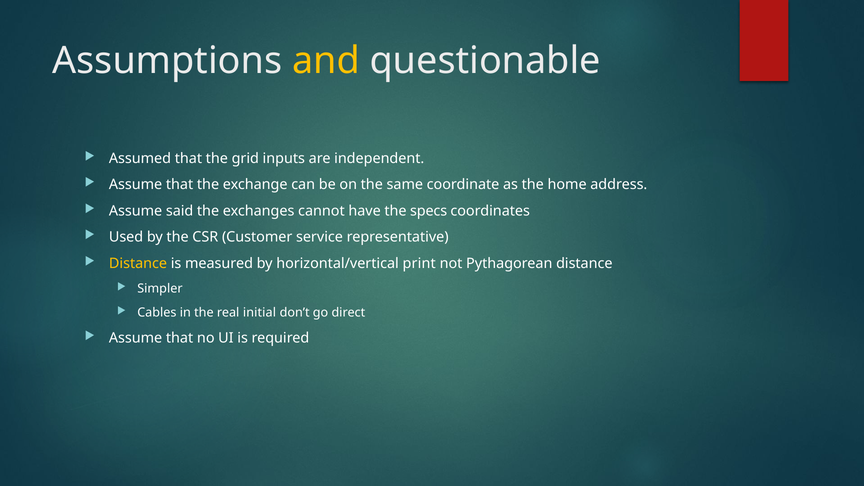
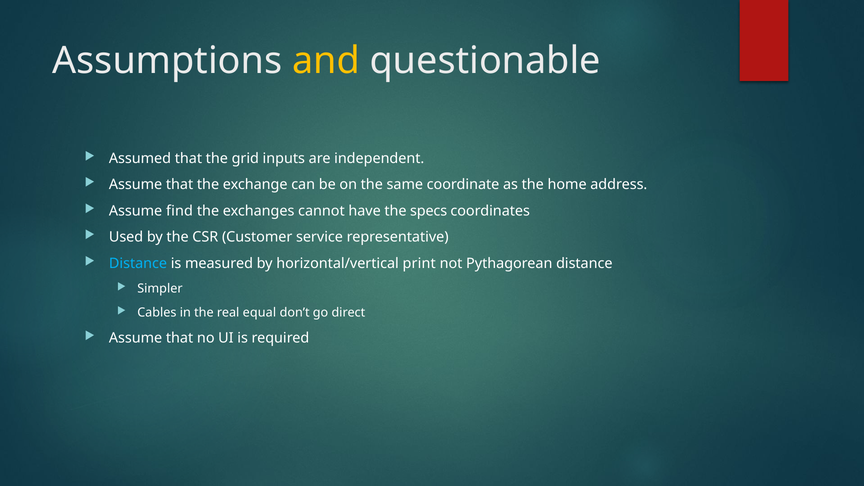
said: said -> find (180, 211)
Distance colour: yellow -> light blue (138, 263)
initial: initial -> equal (259, 313)
